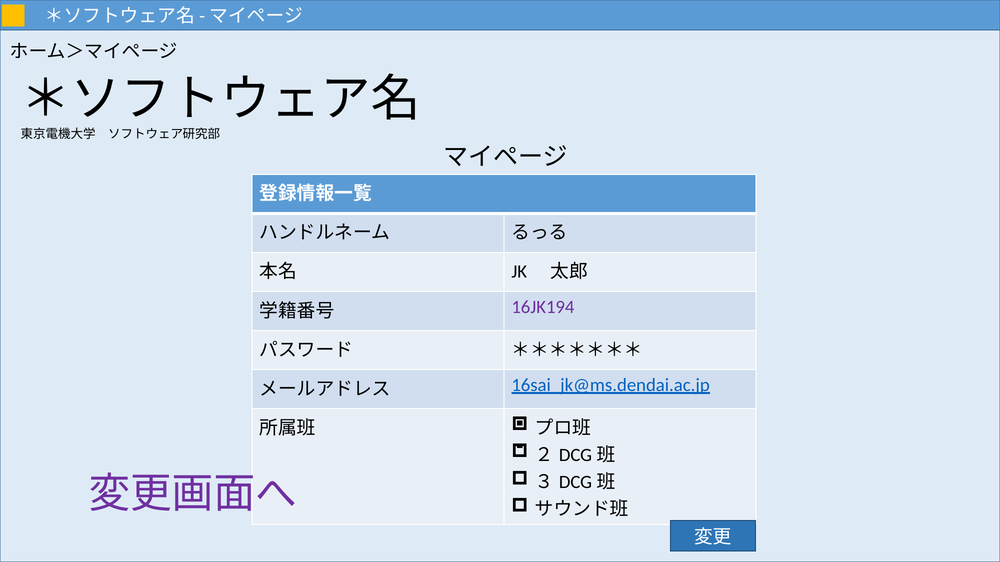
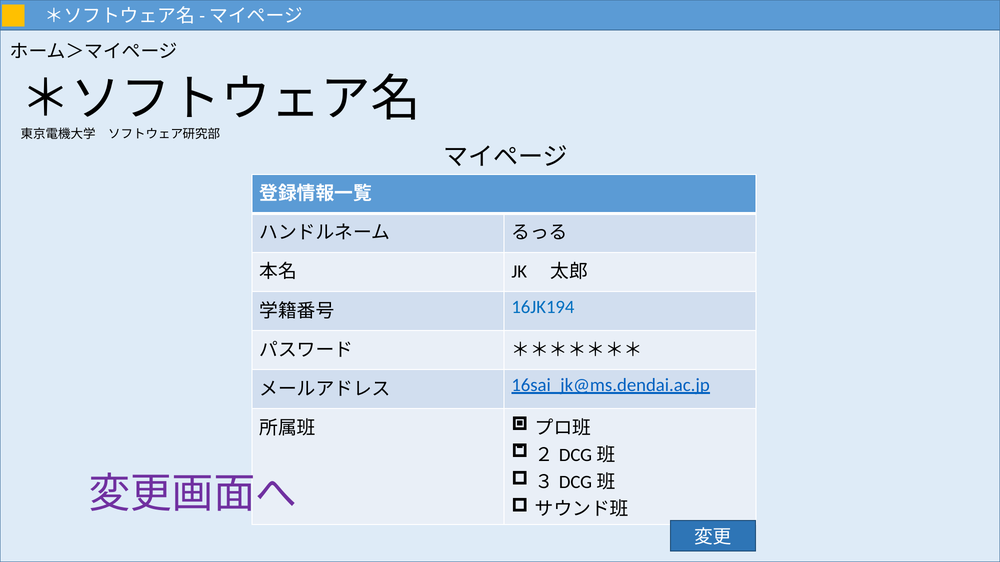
16JK194 colour: purple -> blue (543, 307)
